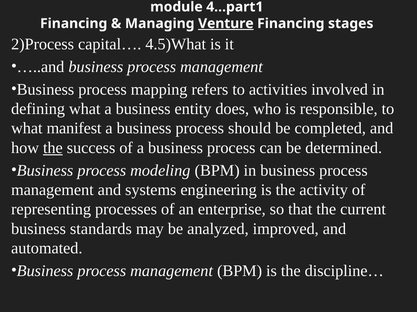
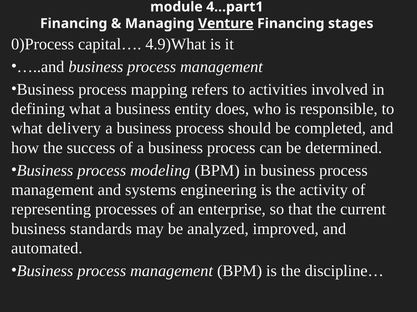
2)Process: 2)Process -> 0)Process (43, 44)
4.5)What: 4.5)What -> 4.9)What (176, 44)
manifest: manifest -> delivery (74, 129)
the underline: present -> none (53, 148)
